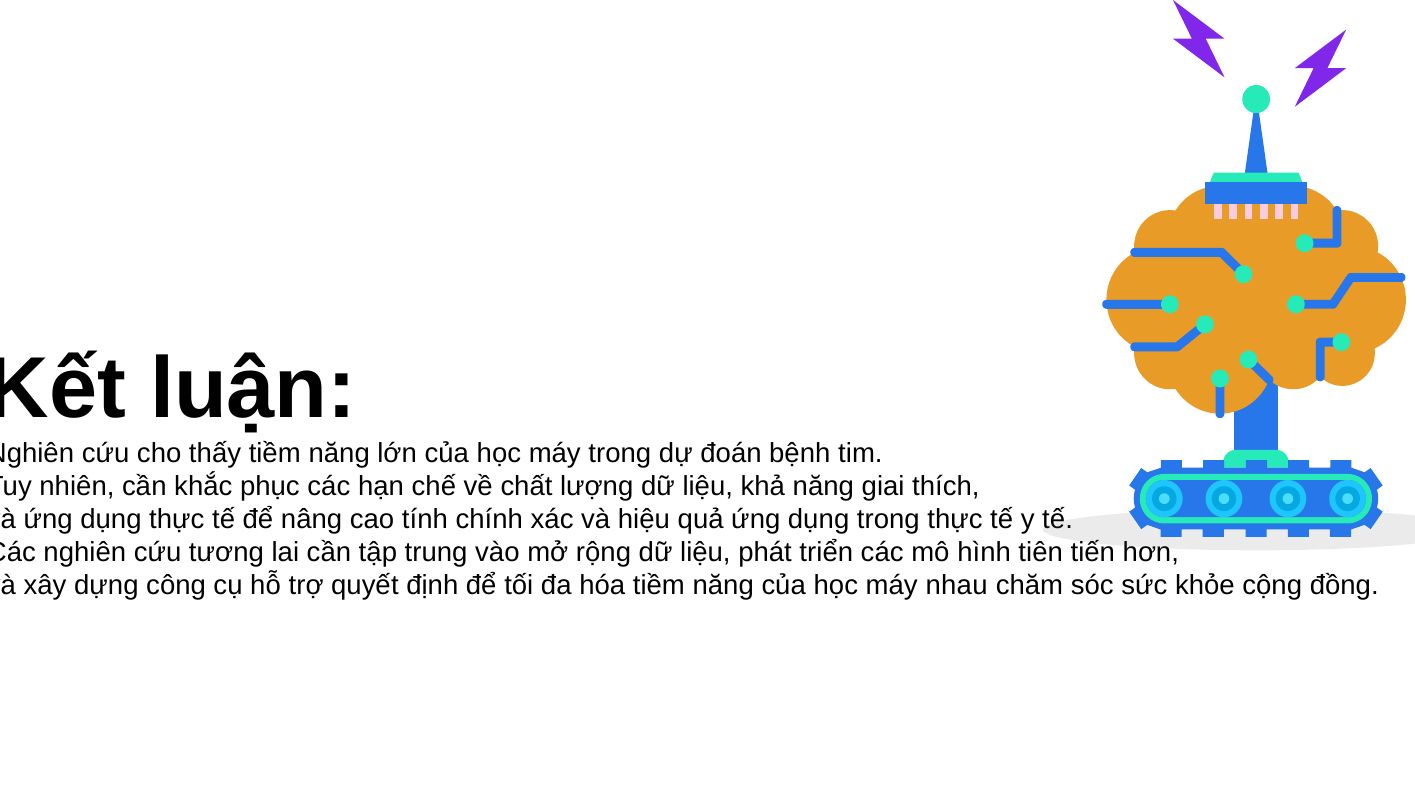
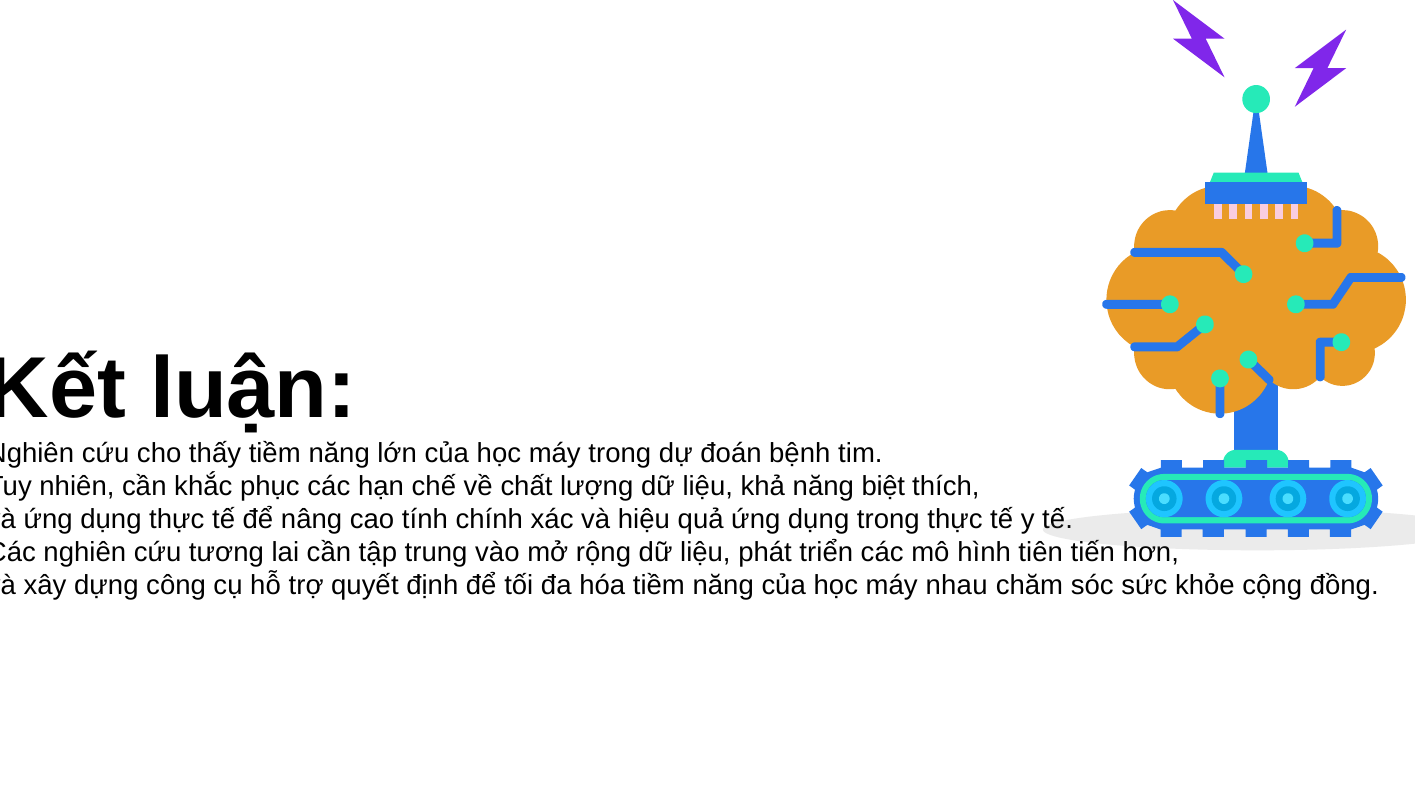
giai: giai -> biệt (883, 487)
